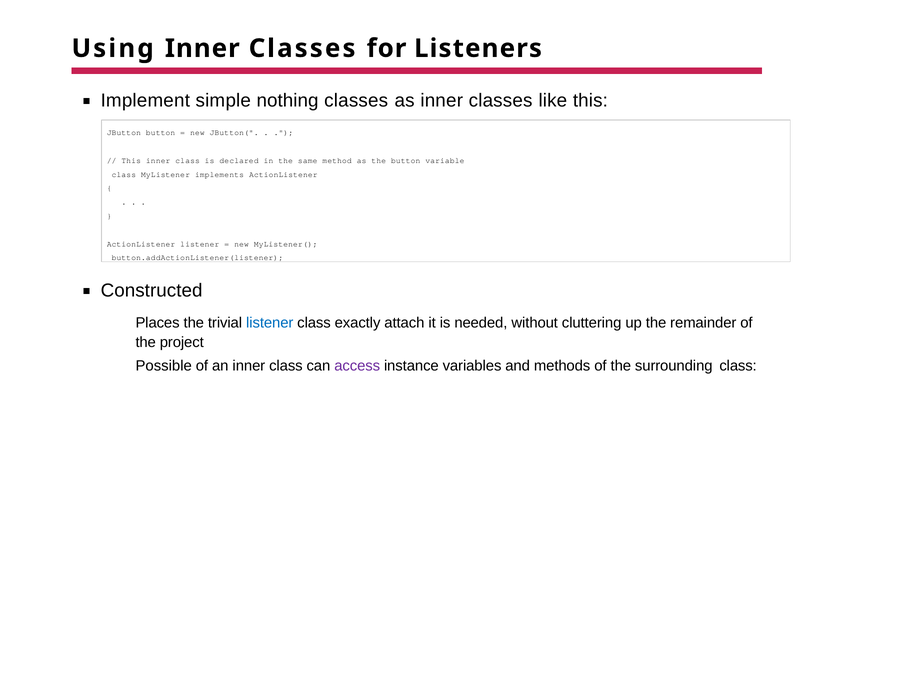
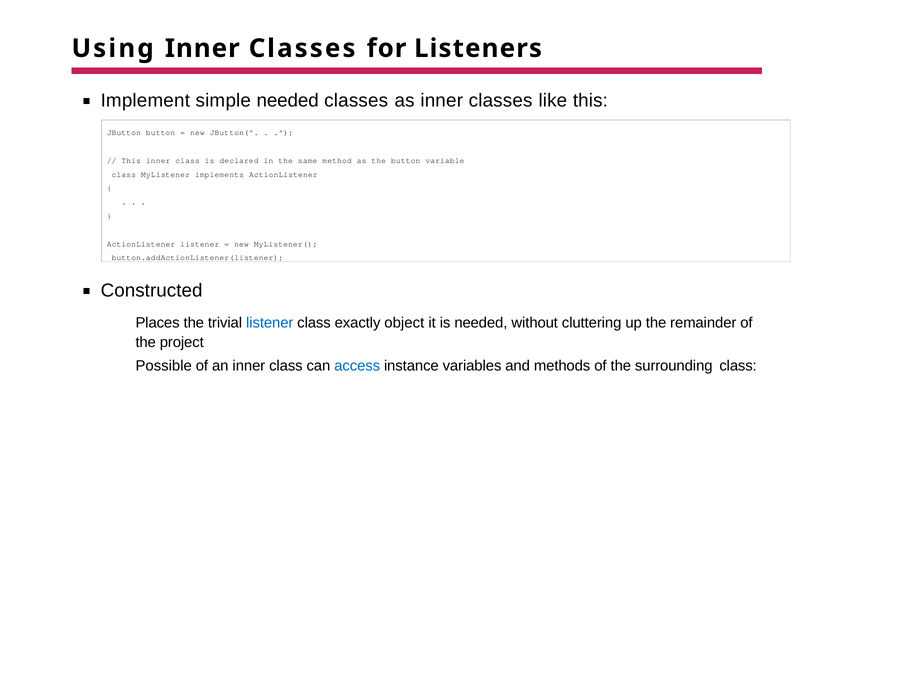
simple nothing: nothing -> needed (288, 101)
attach: attach -> object (404, 323)
access colour: purple -> blue (357, 366)
